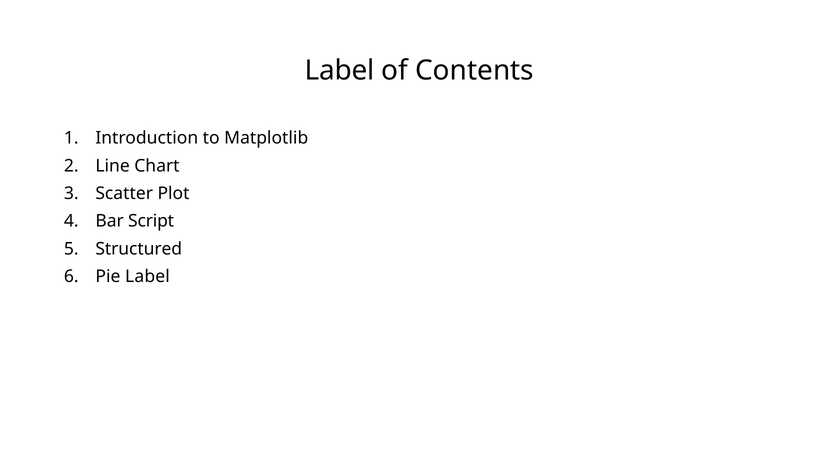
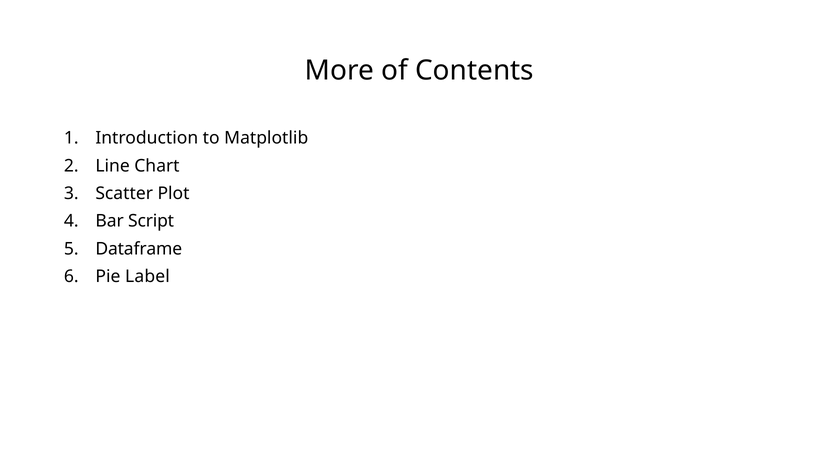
Label: Label -> More (340, 71)
Structured: Structured -> Dataframe (139, 249)
